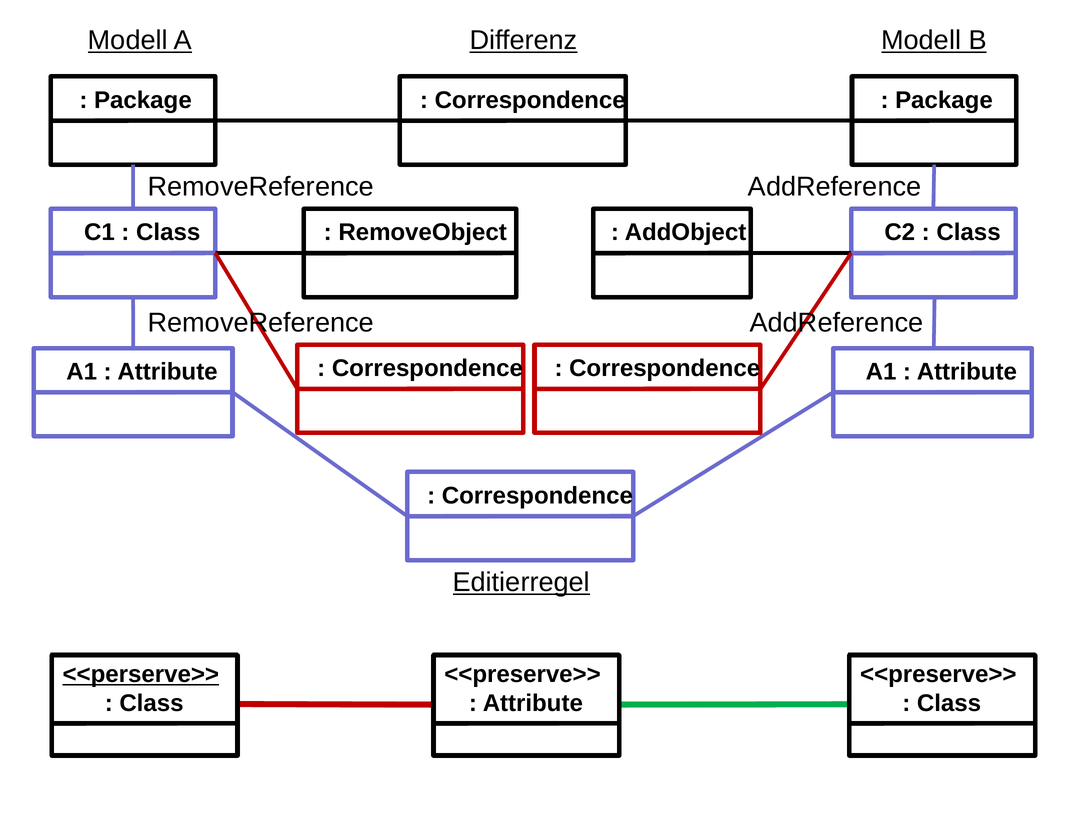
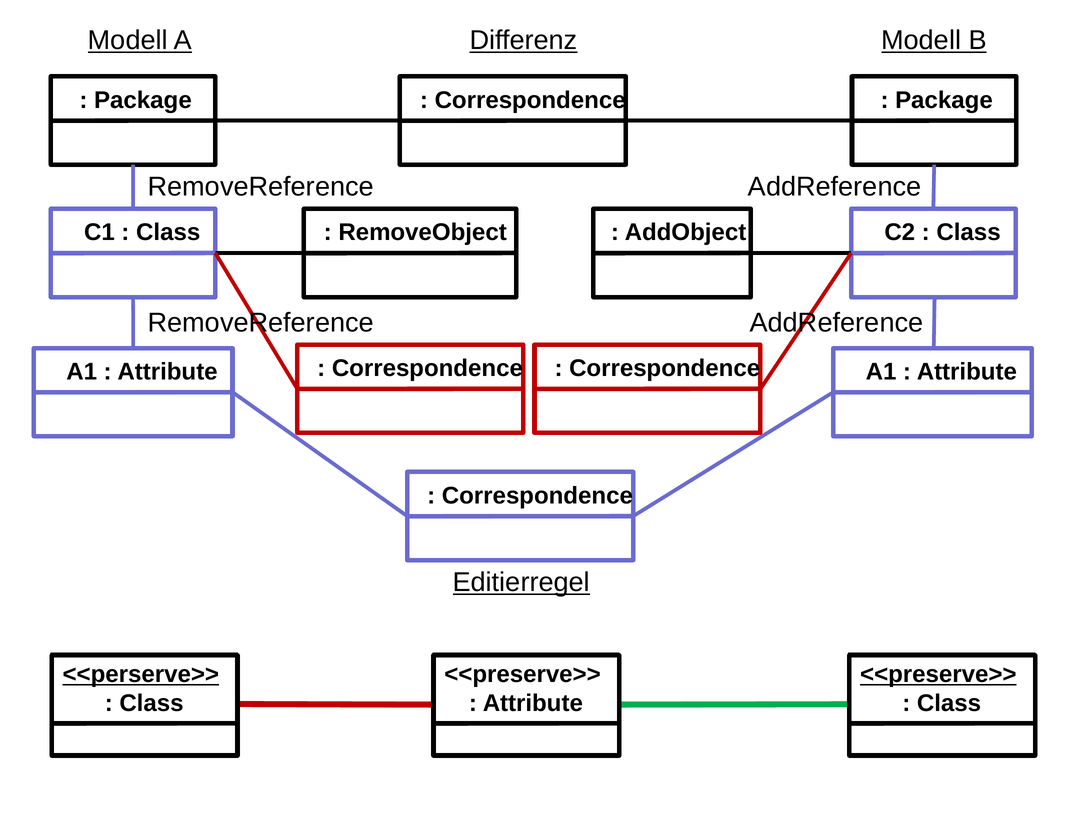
<<preserve>> underline: none -> present (938, 674)
